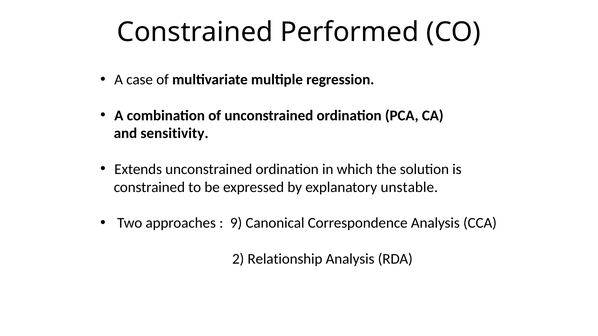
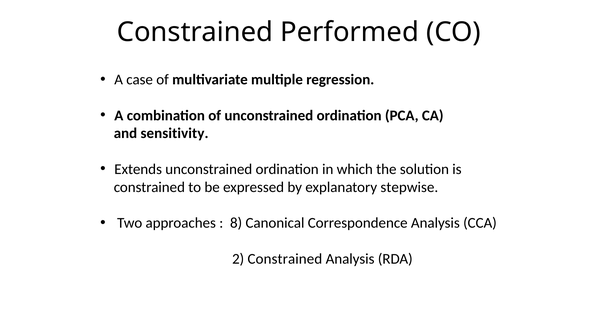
unstable: unstable -> stepwise (409, 187)
9: 9 -> 8 (236, 223)
2 Relationship: Relationship -> Constrained (285, 259)
